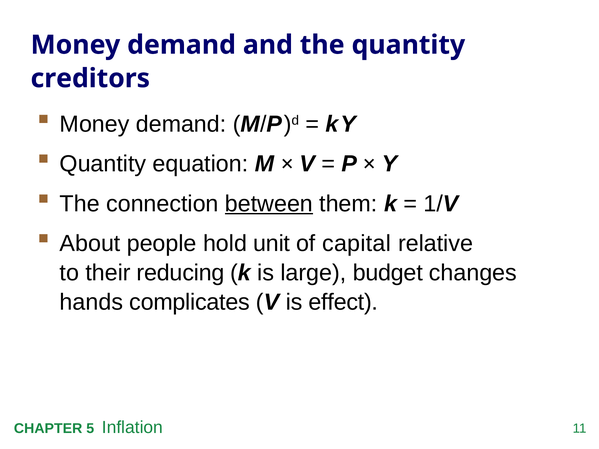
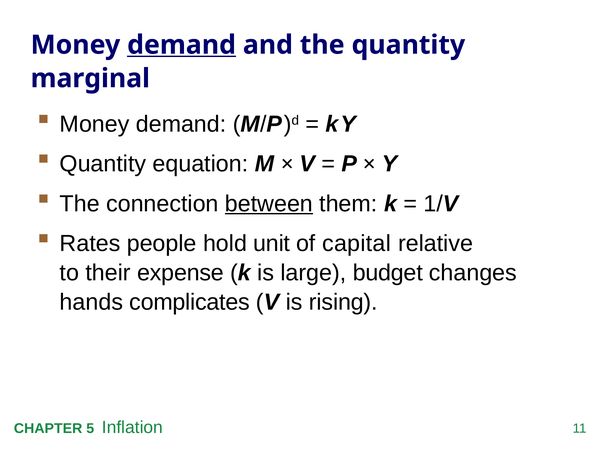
demand underline: none -> present (182, 45)
creditors: creditors -> marginal (90, 78)
About: About -> Rates (90, 244)
reducing: reducing -> expense (180, 273)
effect: effect -> rising (343, 302)
